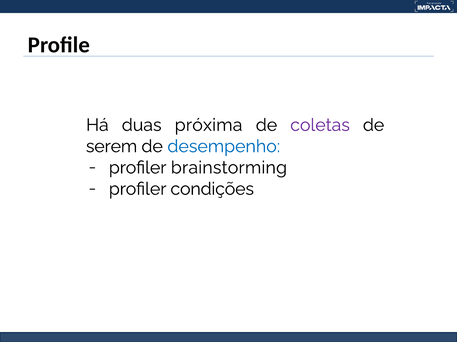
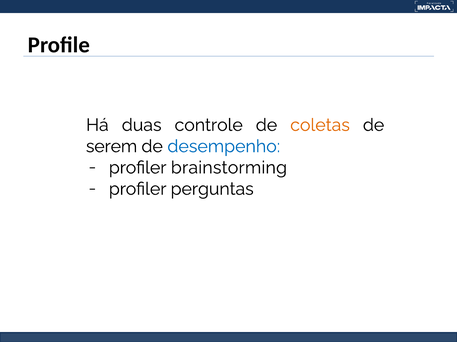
próxima: próxima -> controle (209, 125)
coletas colour: purple -> orange (320, 125)
condições: condições -> perguntas (212, 189)
